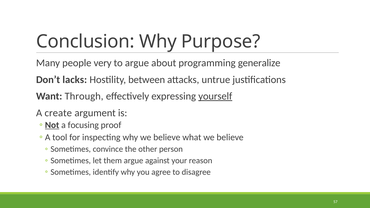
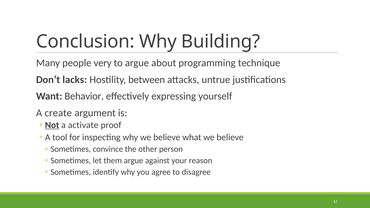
Purpose: Purpose -> Building (221, 41)
generalize: generalize -> technique (259, 63)
Through: Through -> Behavior (84, 96)
yourself underline: present -> none (215, 96)
focusing: focusing -> activate (83, 125)
